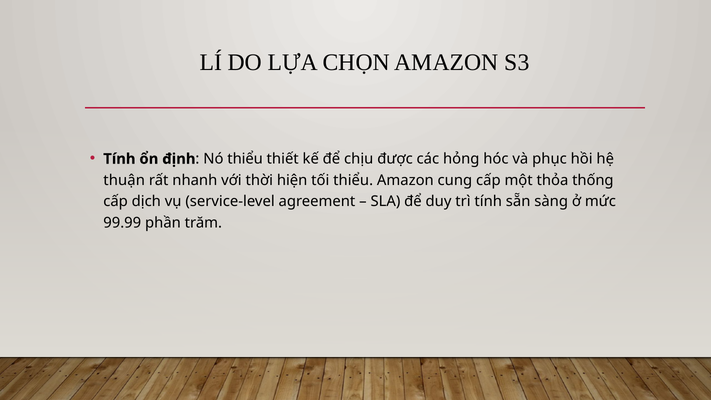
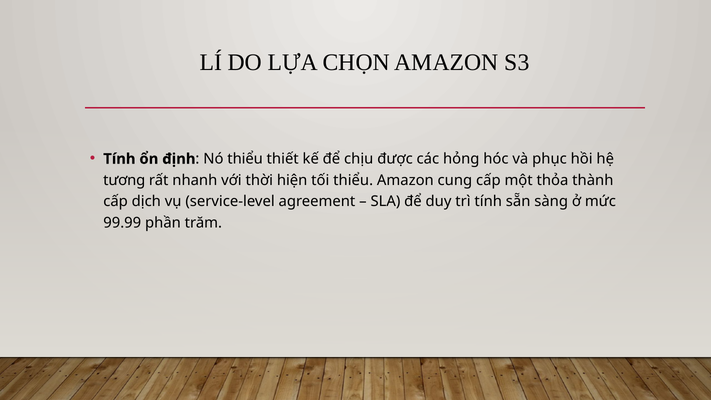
thuận: thuận -> tương (124, 180)
thống: thống -> thành (593, 180)
